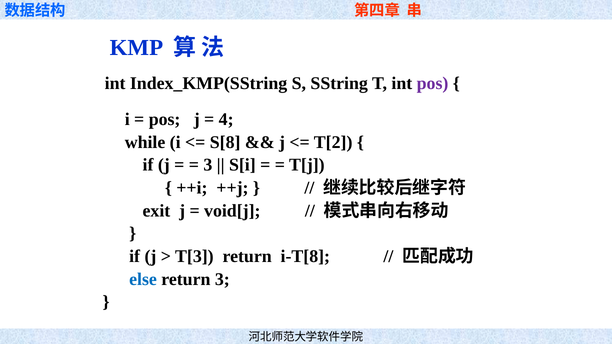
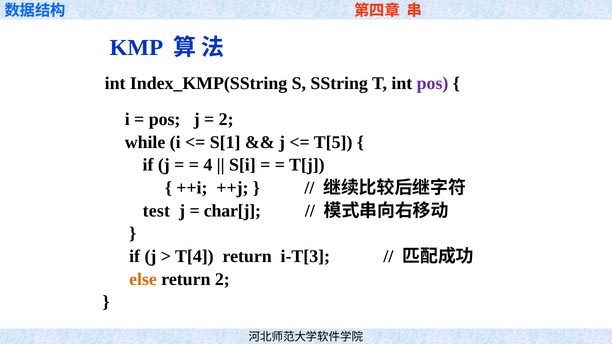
4: 4 -> 2 (226, 119)
S[8: S[8 -> S[1 (225, 142)
T[2: T[2 -> T[5 (333, 142)
3: 3 -> 4 (208, 165)
exit: exit -> test (156, 211)
void[j: void[j -> char[j (232, 211)
T[3: T[3 -> T[4 (194, 257)
i-T[8: i-T[8 -> i-T[3 (305, 257)
else colour: blue -> orange (143, 279)
return 3: 3 -> 2 (222, 279)
